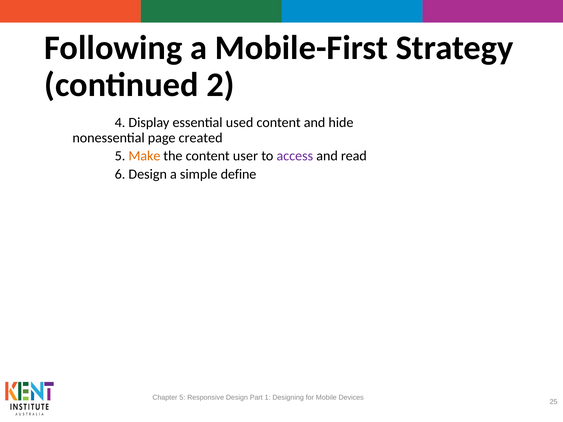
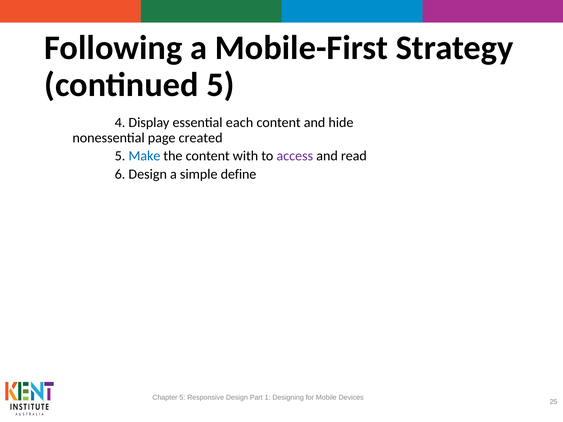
continued 2: 2 -> 5 (220, 85)
used: used -> each (240, 123)
Make colour: orange -> blue (144, 156)
user: user -> with (246, 156)
